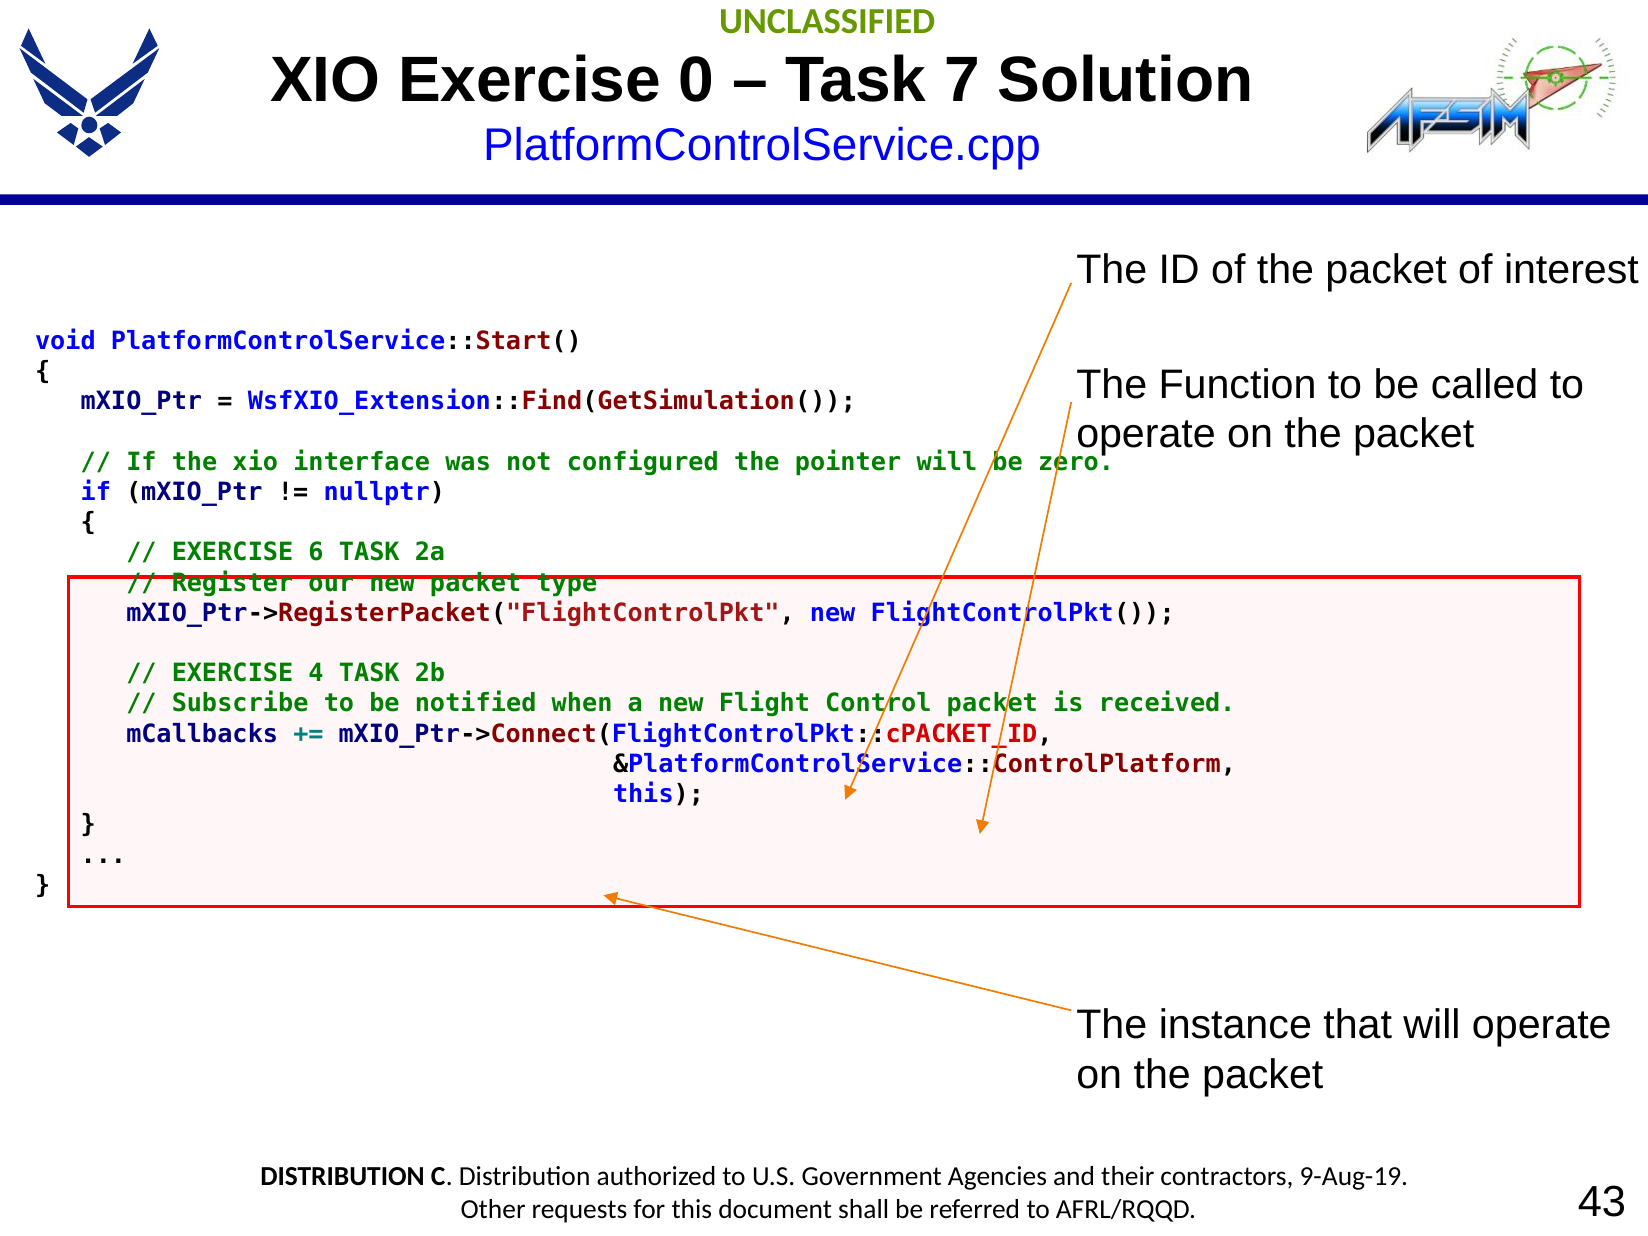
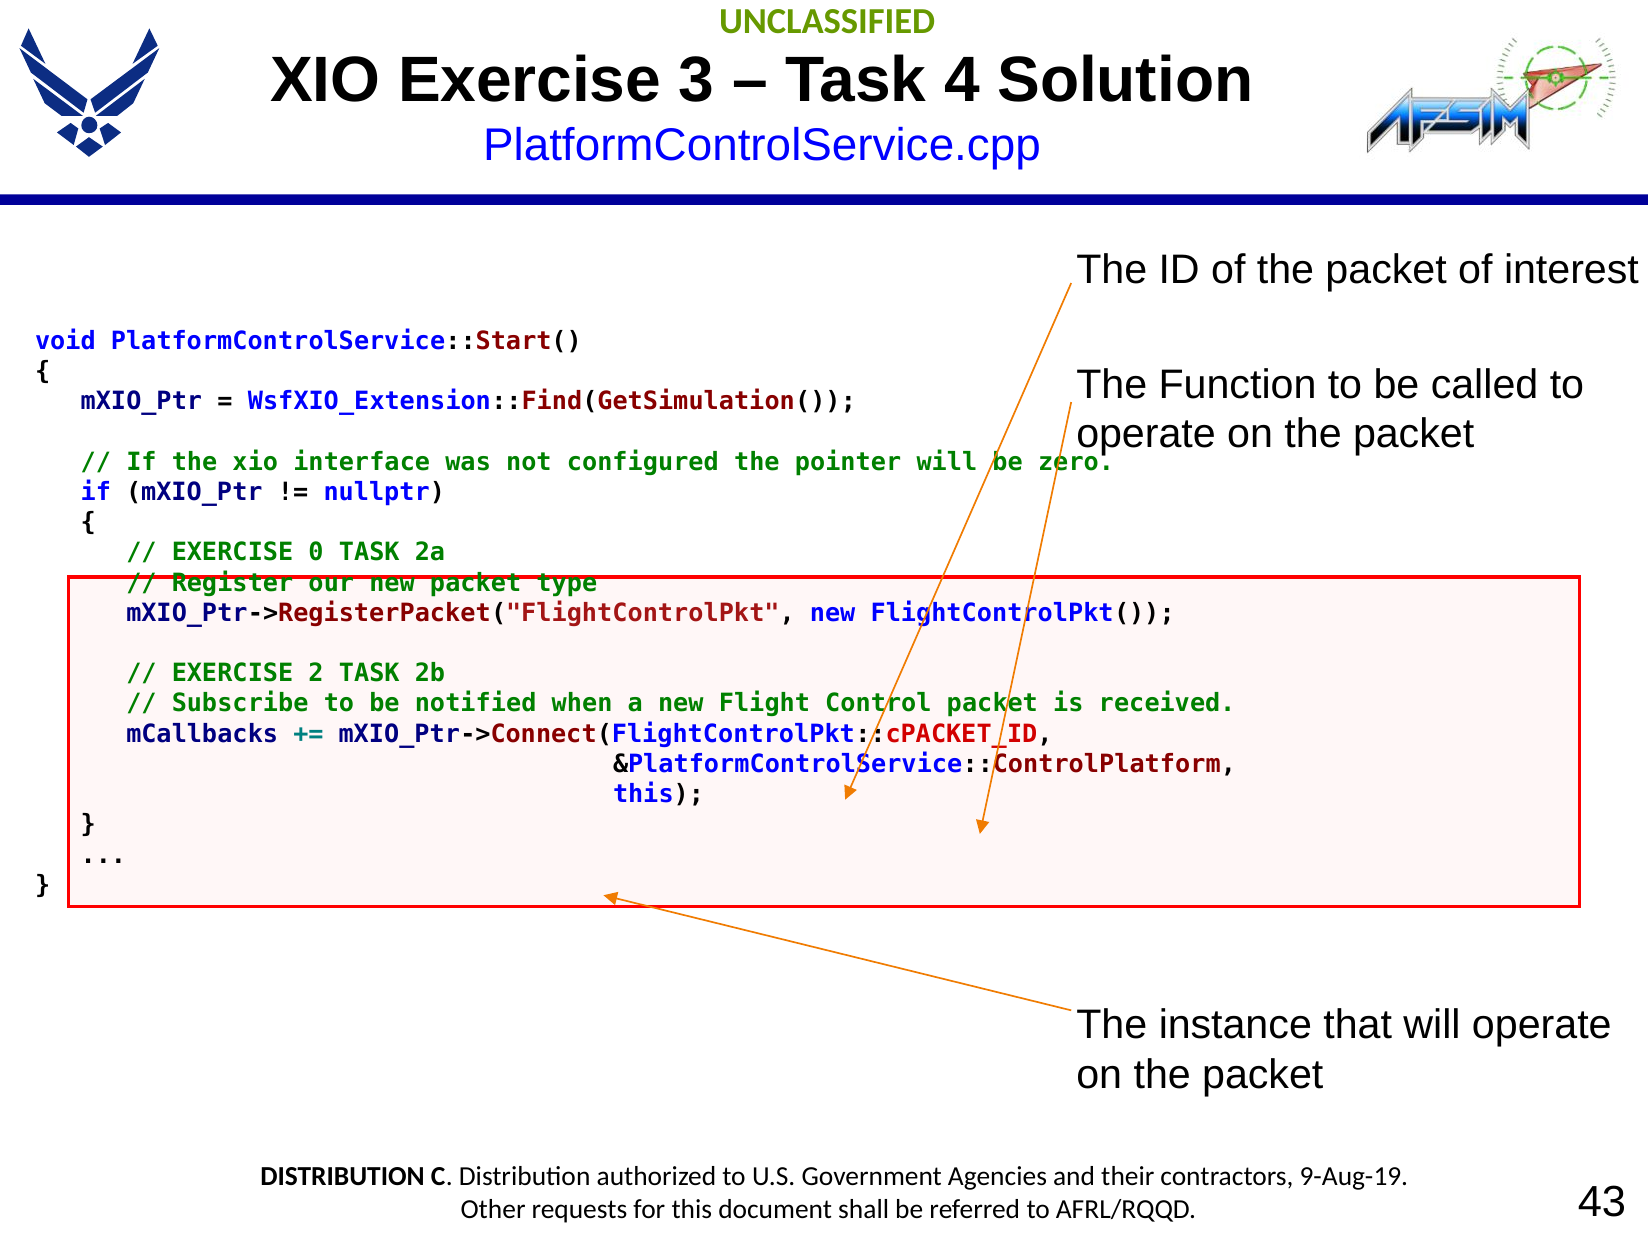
0: 0 -> 3 (697, 81)
7: 7 -> 4 (962, 81)
6: 6 -> 0 (316, 552)
4: 4 -> 2 (316, 673)
